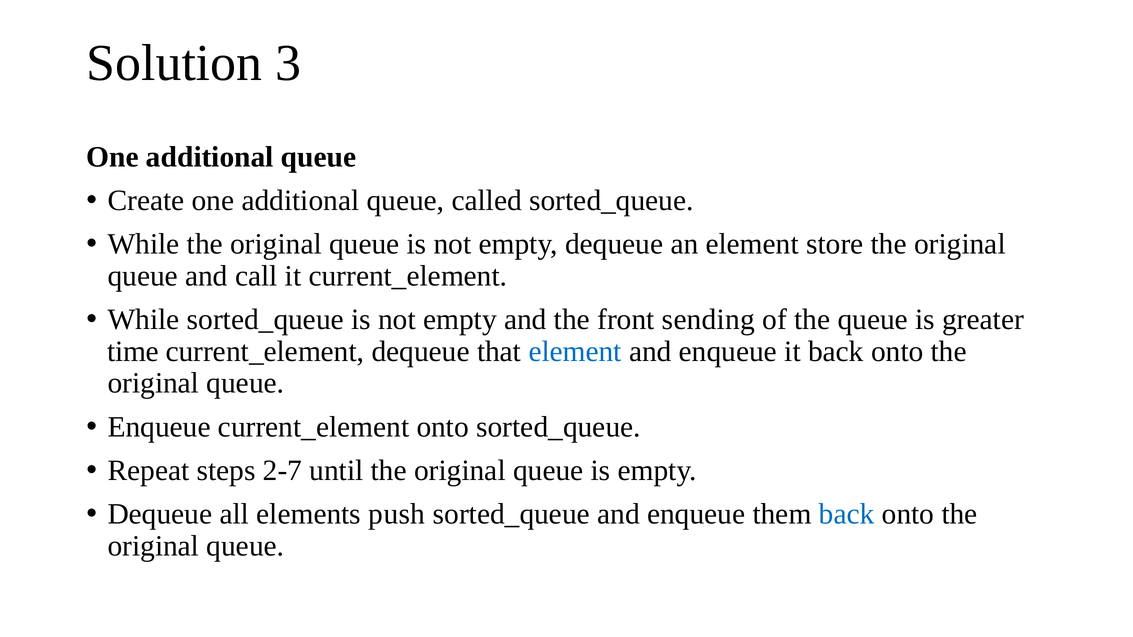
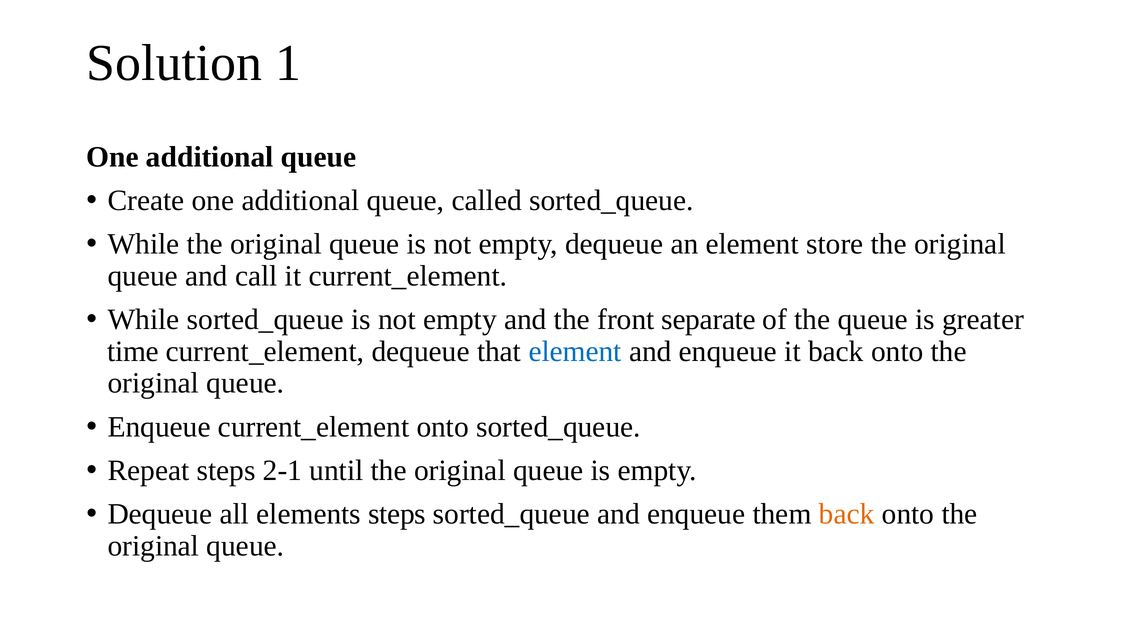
3: 3 -> 1 (288, 63)
sending: sending -> separate (709, 320)
2-7: 2-7 -> 2-1 (283, 471)
elements push: push -> steps (397, 514)
back colour: blue -> orange (847, 514)
